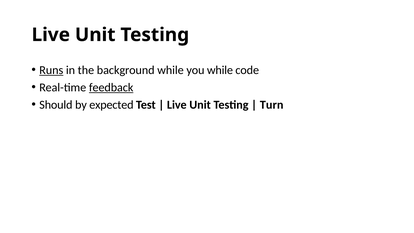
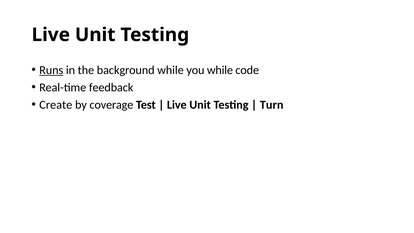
feedback underline: present -> none (111, 87)
Should: Should -> Create (56, 105)
expected: expected -> coverage (111, 105)
